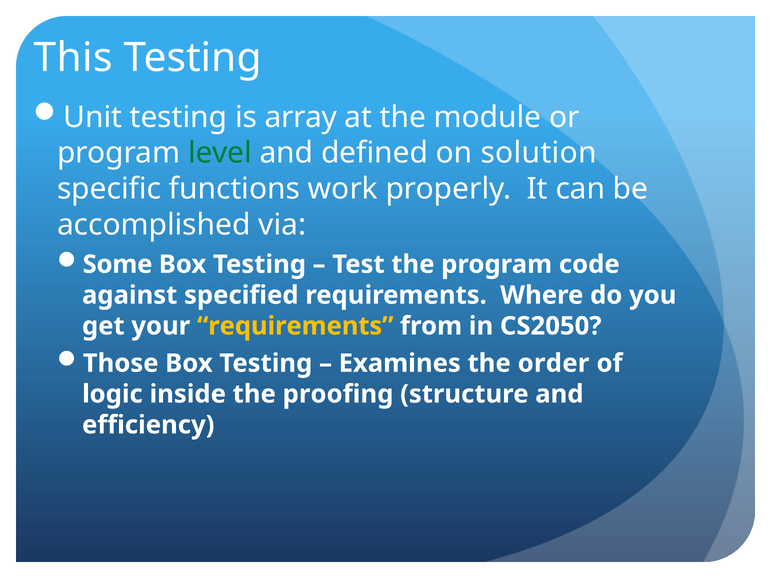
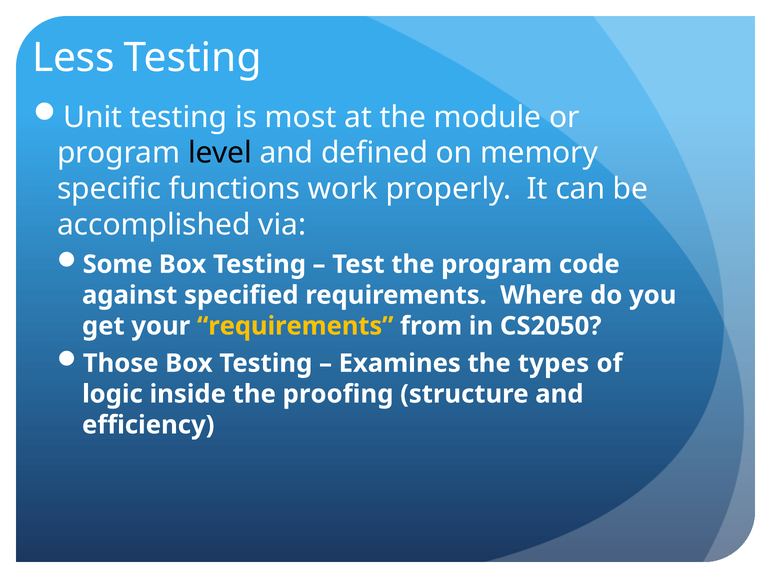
This: This -> Less (74, 58)
array: array -> most (301, 117)
level colour: green -> black (220, 153)
solution: solution -> memory (539, 153)
order: order -> types (553, 363)
